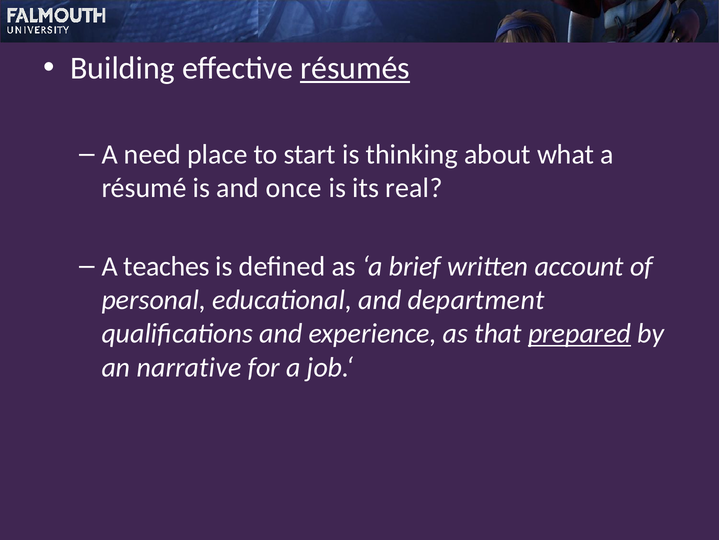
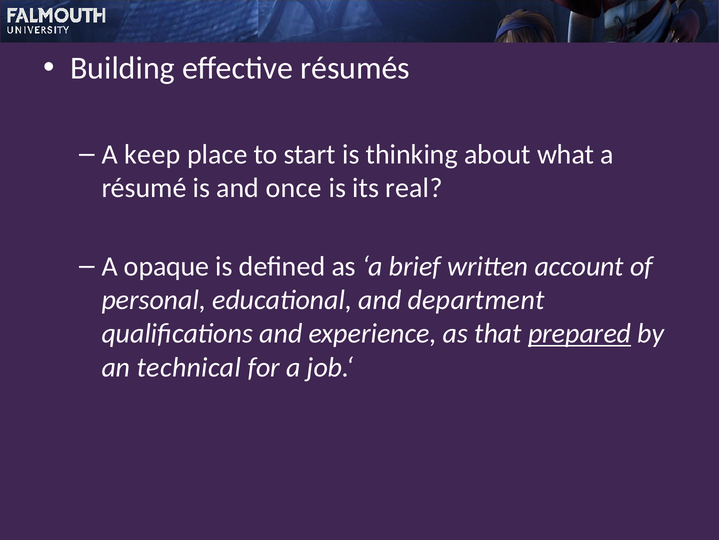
résumés underline: present -> none (355, 68)
need: need -> keep (152, 154)
teaches: teaches -> opaque (167, 266)
narrative: narrative -> technical (189, 367)
